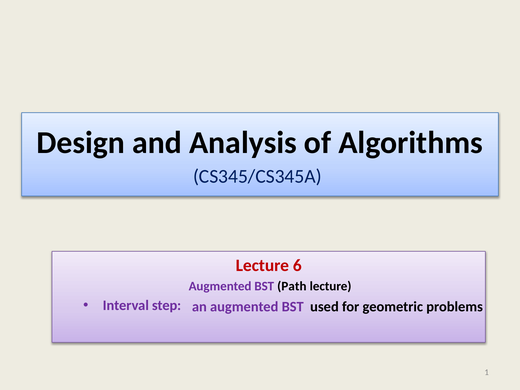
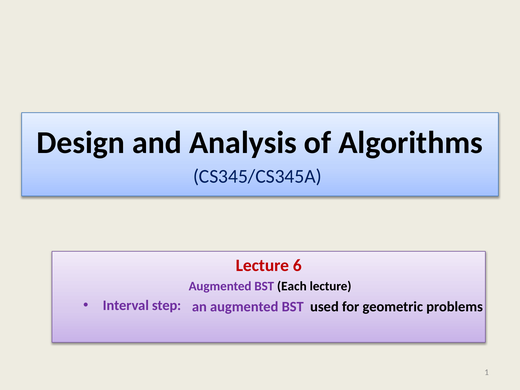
Path: Path -> Each (292, 286)
